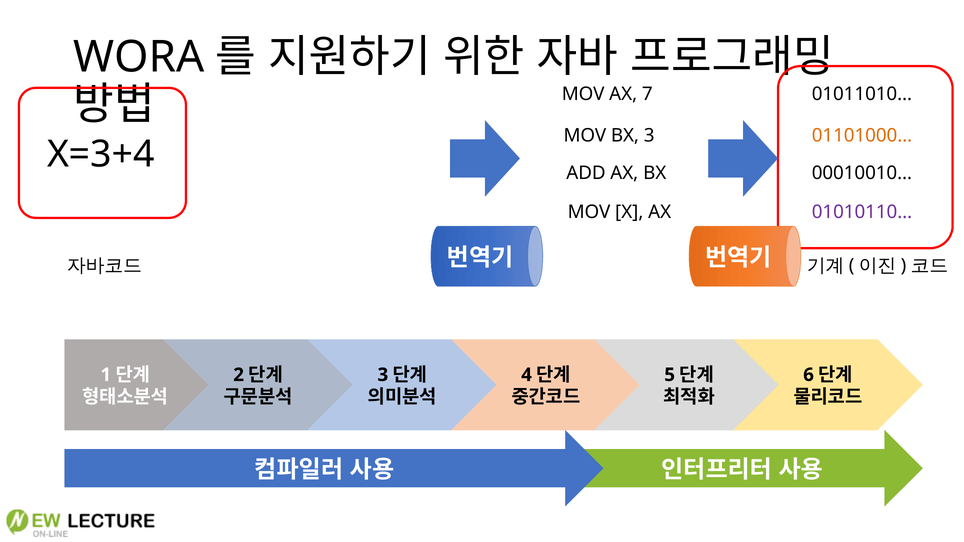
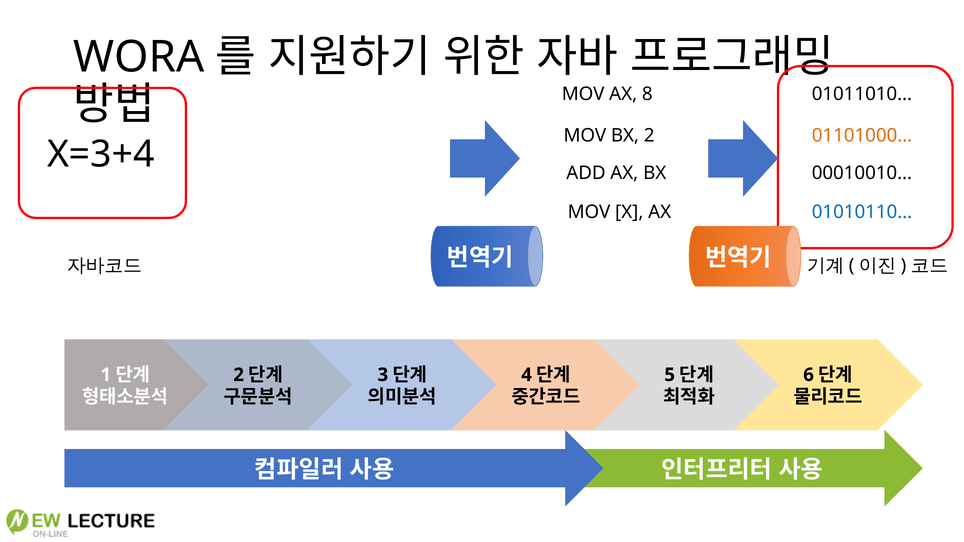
7: 7 -> 8 (647, 94)
BX 3: 3 -> 2 (649, 136)
01010110… colour: purple -> blue (862, 212)
